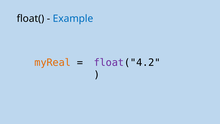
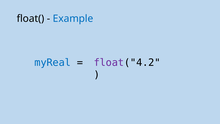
myReal colour: orange -> blue (53, 62)
